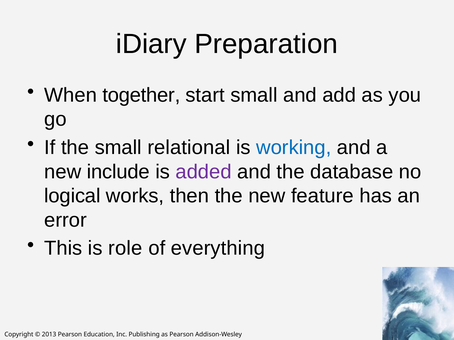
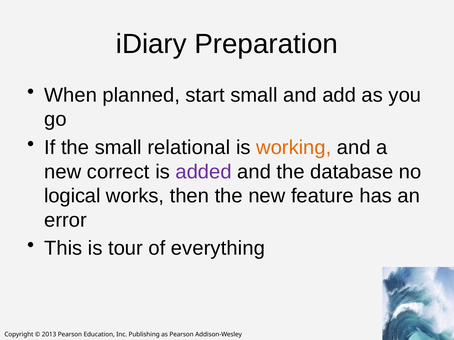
together: together -> planned (141, 95)
working colour: blue -> orange (294, 148)
include: include -> correct (118, 172)
role: role -> tour (126, 249)
